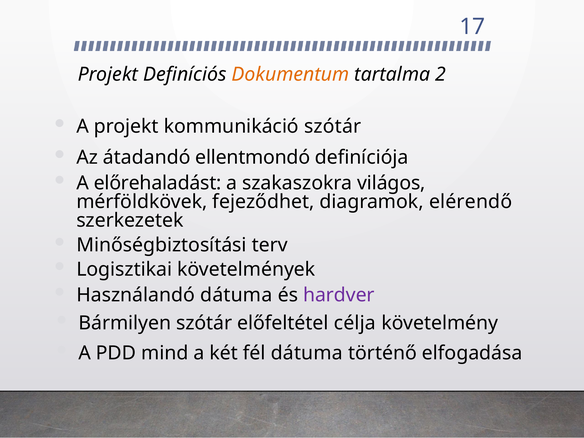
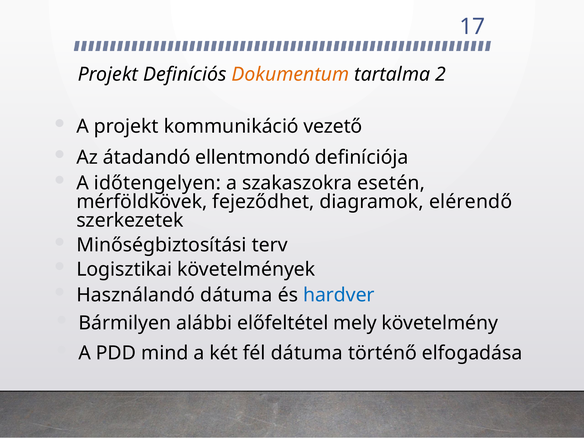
kommunikáció szótár: szótár -> vezető (333, 127)
előrehaladást: előrehaladást -> időtengelyen (157, 183)
világos: világos -> esetén (391, 183)
hardver colour: purple -> blue (339, 295)
Bármilyen szótár: szótár -> alábbi (204, 323)
célja: célja -> mely (355, 323)
